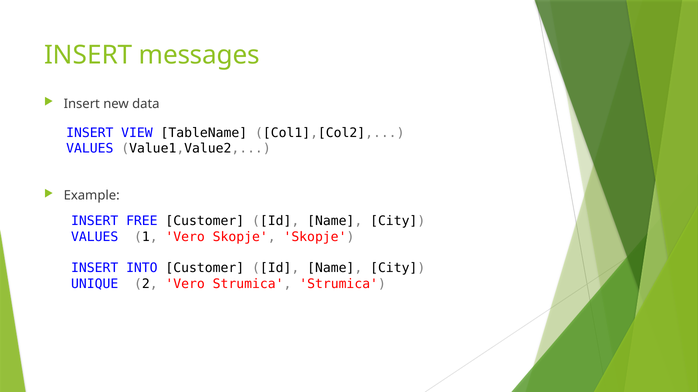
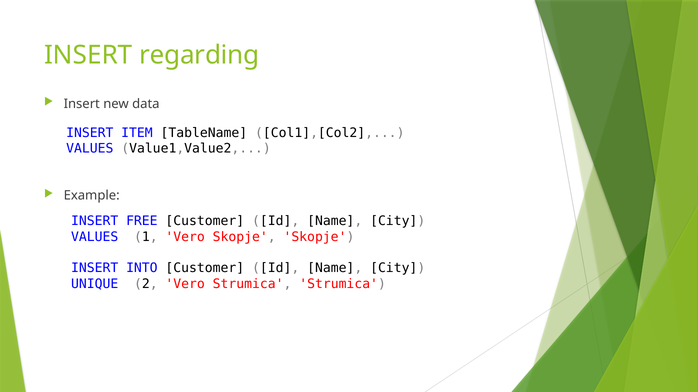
messages: messages -> regarding (199, 55)
VIEW: VIEW -> ITEM (137, 133)
